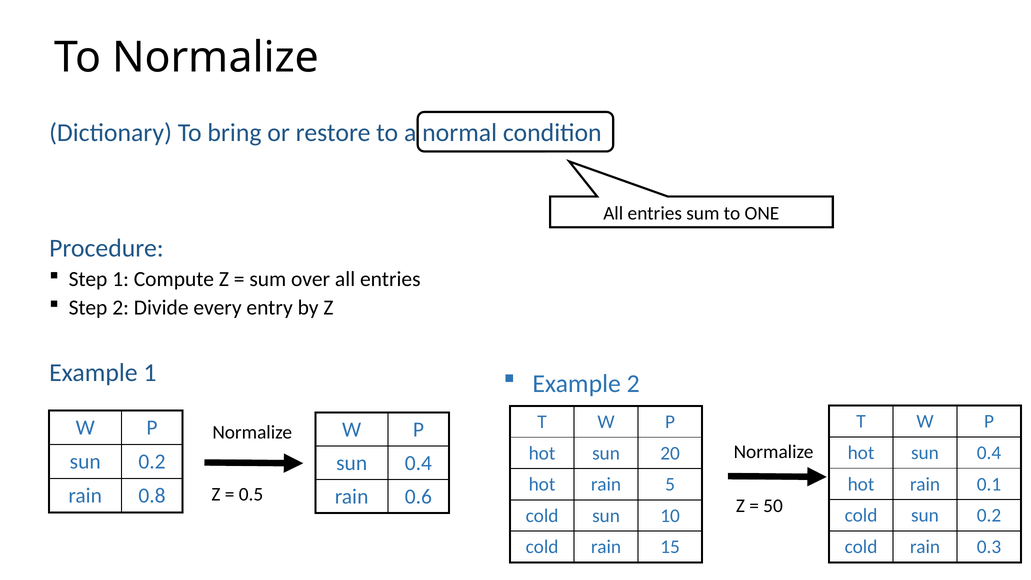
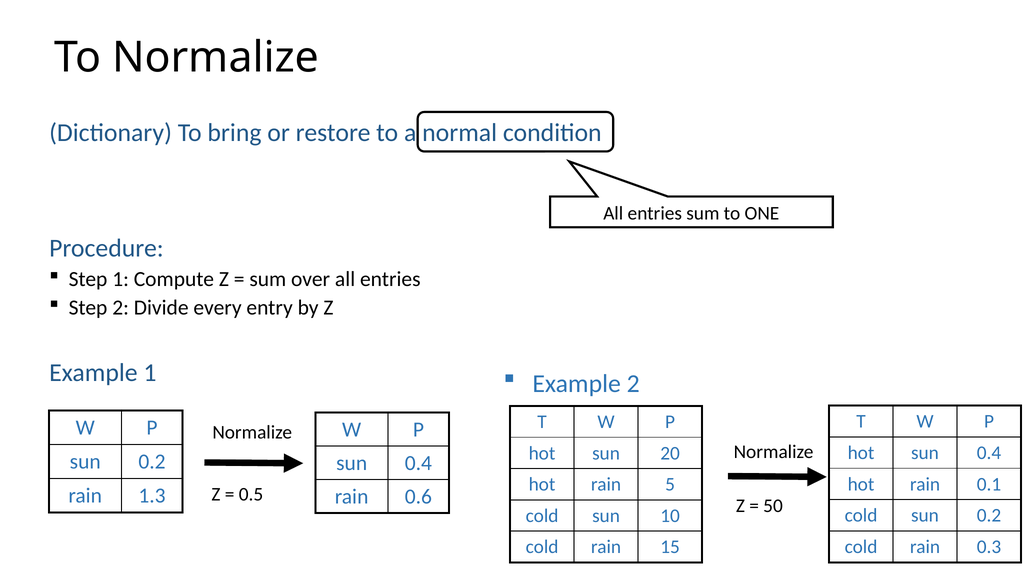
0.8: 0.8 -> 1.3 (152, 496)
